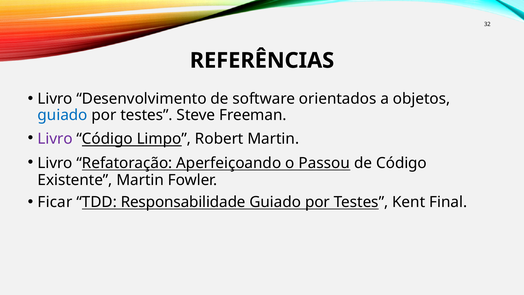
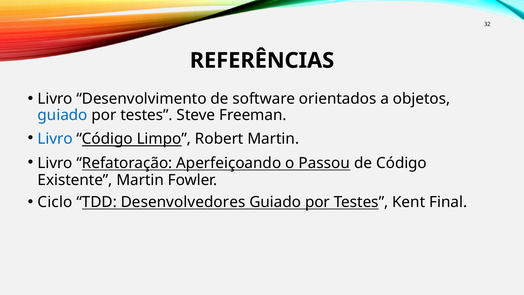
Livro colour: purple -> blue (55, 139)
Ficar: Ficar -> Ciclo (55, 202)
Responsabilidade: Responsabilidade -> Desenvolvedores (183, 202)
